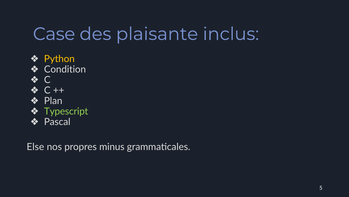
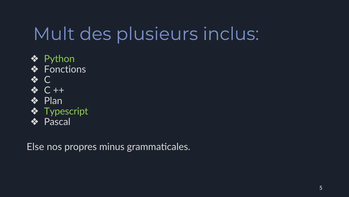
Case: Case -> Mult (54, 34)
plaisante: plaisante -> plusieurs (157, 34)
Python colour: yellow -> light green (59, 59)
Condition: Condition -> Fonctions (65, 69)
